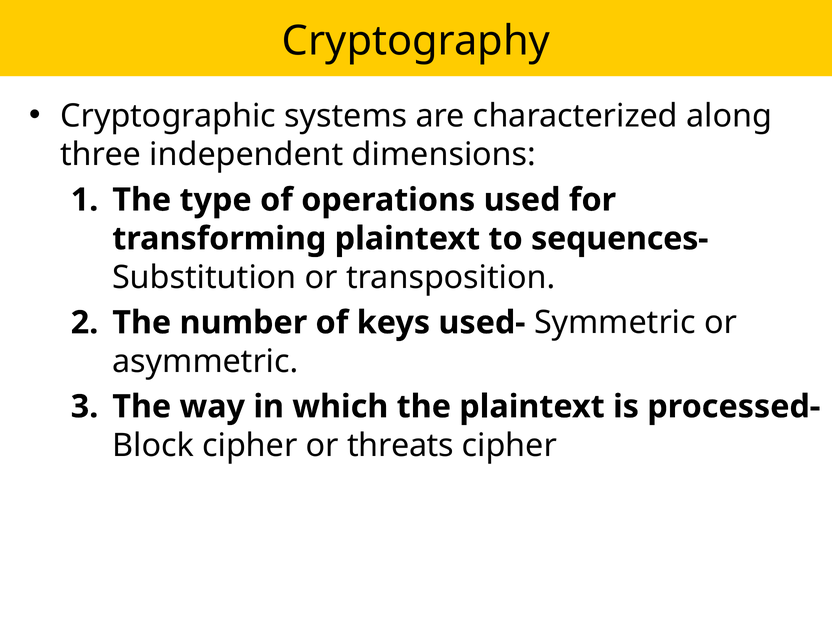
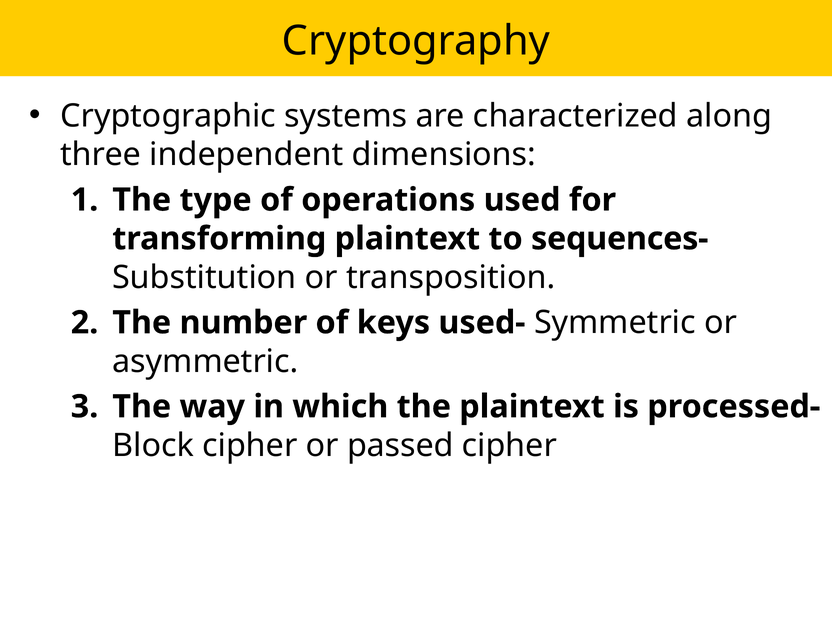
threats: threats -> passed (400, 445)
